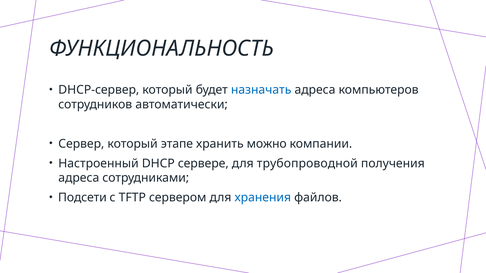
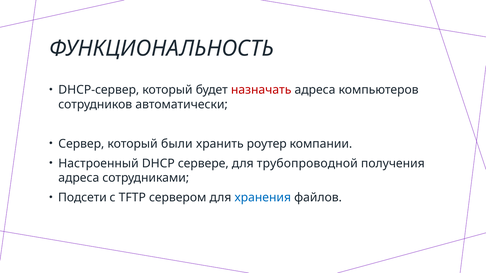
назначать colour: blue -> red (261, 90)
этапе: этапе -> были (177, 144)
можно: можно -> роутер (267, 144)
